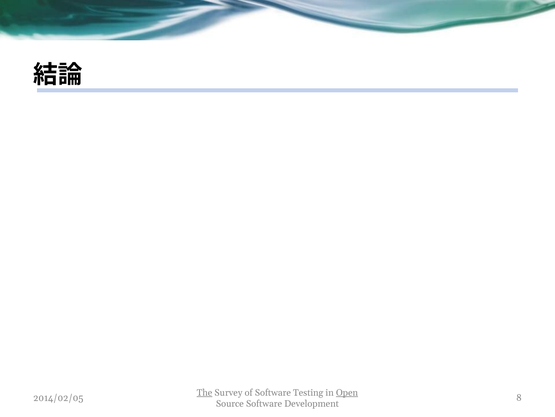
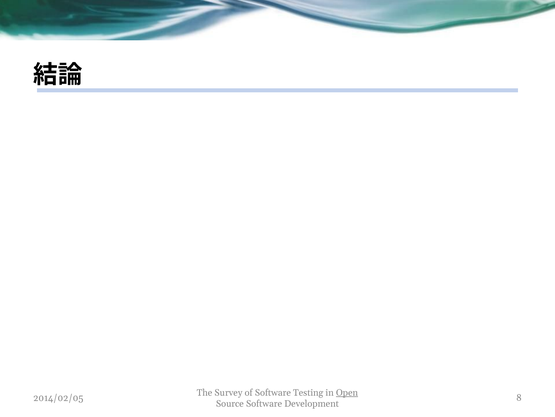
The underline: present -> none (205, 392)
